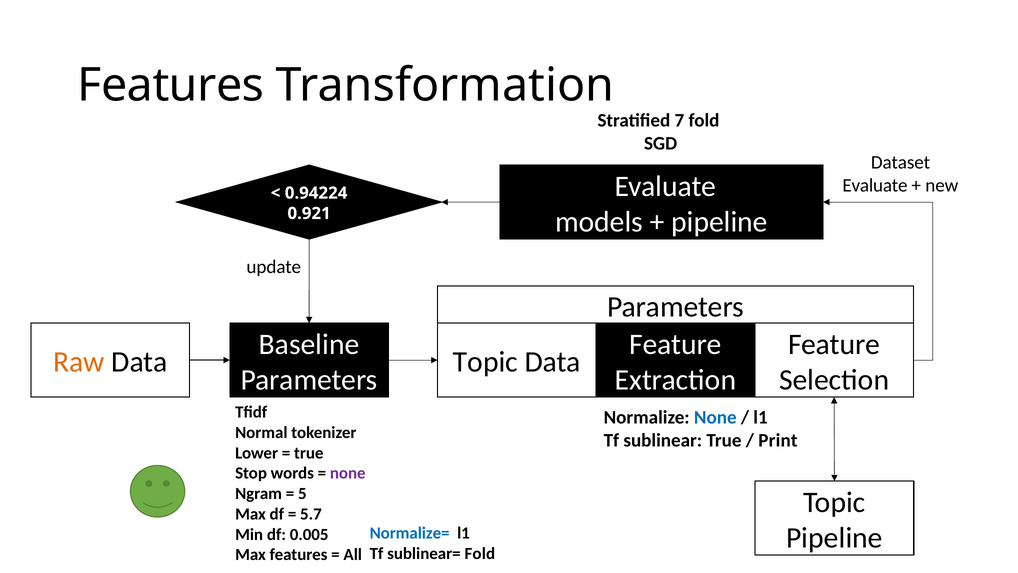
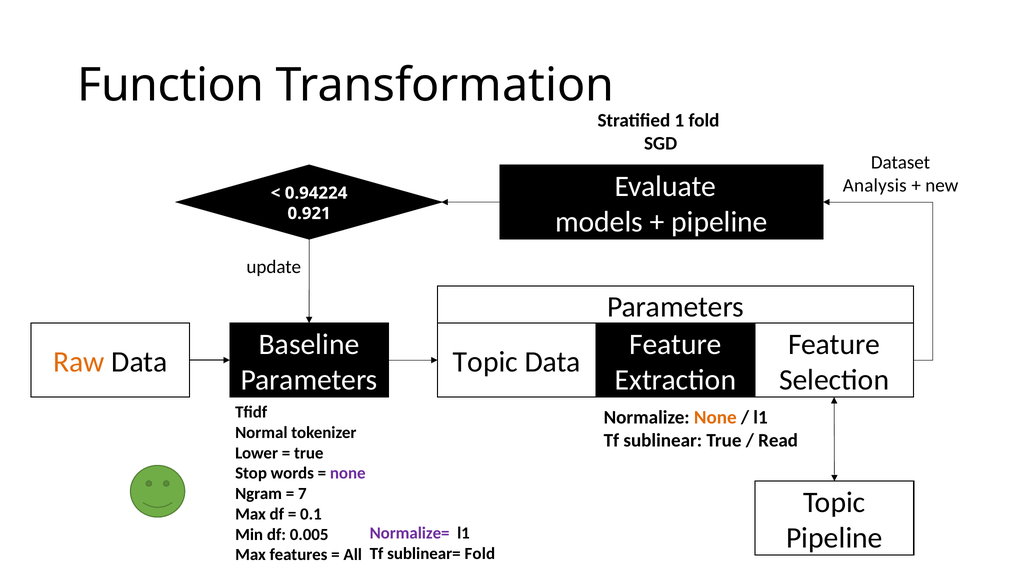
Features: Features -> Function (171, 86)
7: 7 -> 1 (679, 120)
Evaluate: Evaluate -> Analysis (875, 185)
None colour: blue -> orange (715, 417)
Print: Print -> Read (778, 440)
5: 5 -> 7 (302, 493)
5.7: 5.7 -> 0.1 (311, 514)
Normalize= colour: blue -> purple (410, 533)
